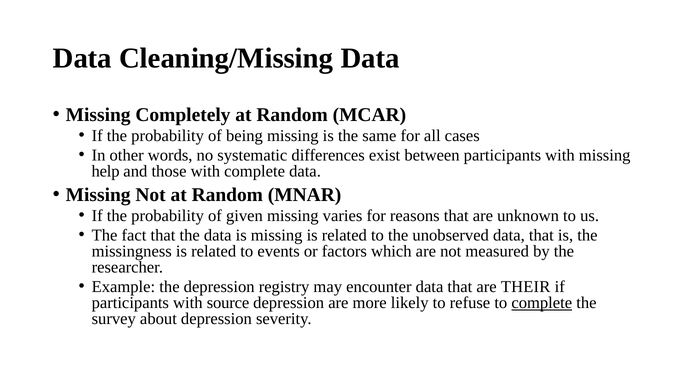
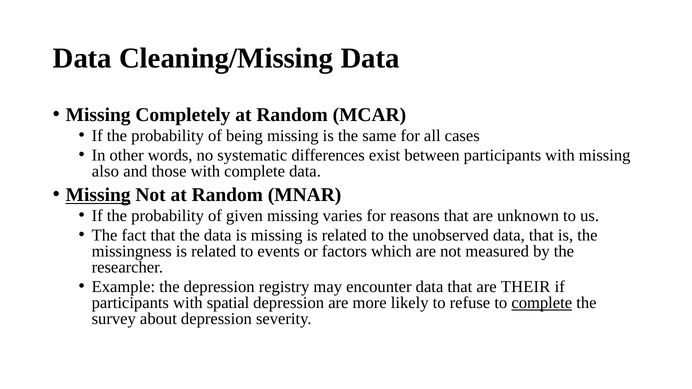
help: help -> also (105, 171)
Missing underline: none -> present (98, 195)
source: source -> spatial (228, 303)
